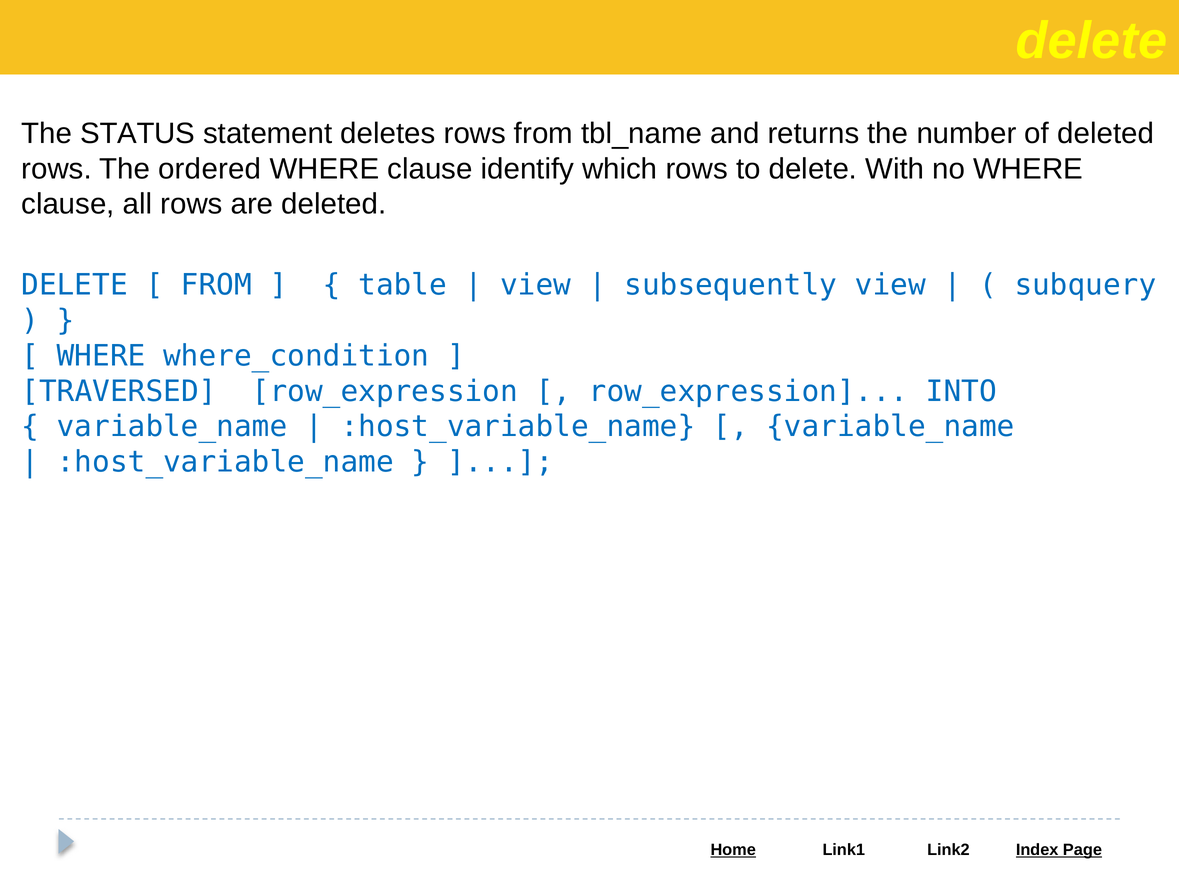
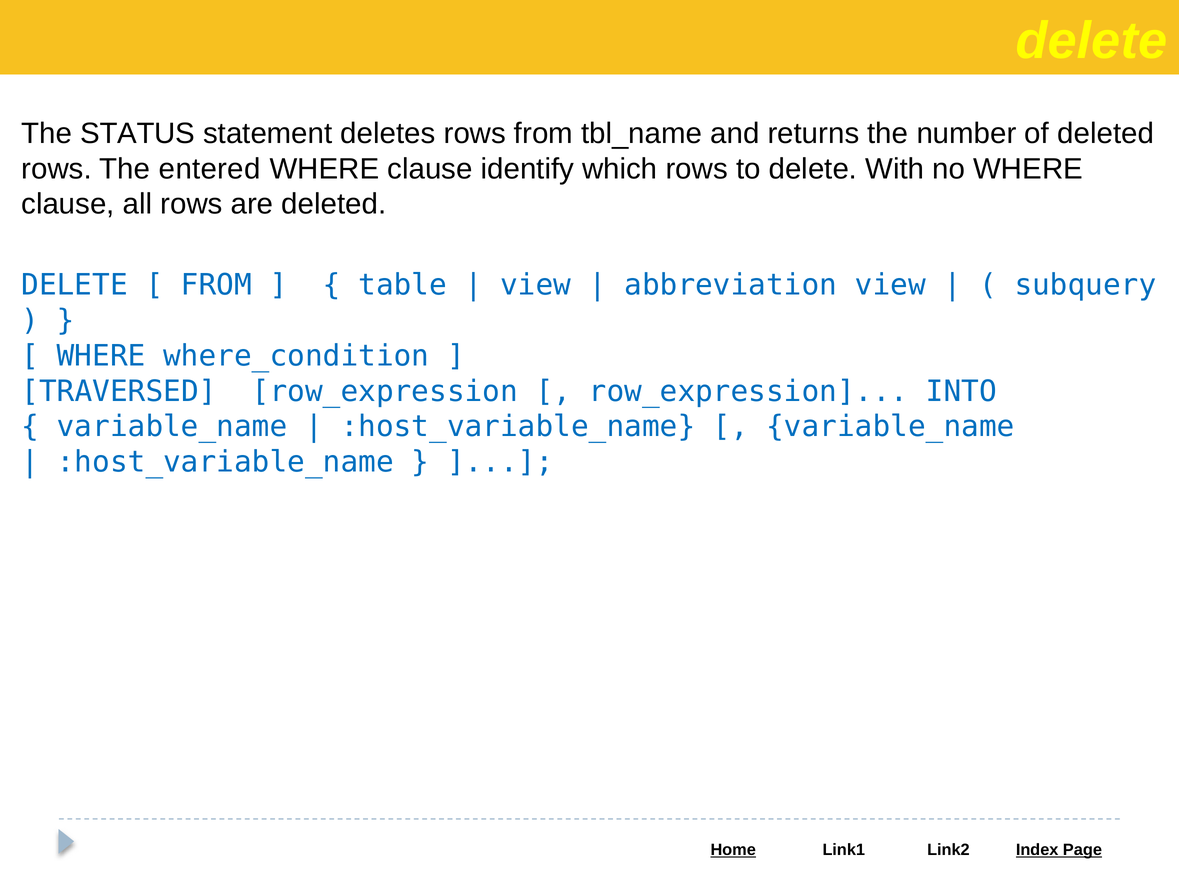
ordered: ordered -> entered (210, 169)
subsequently: subsequently -> abbreviation (731, 285)
